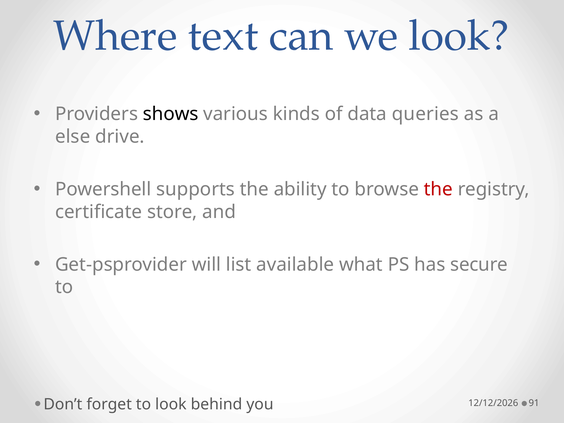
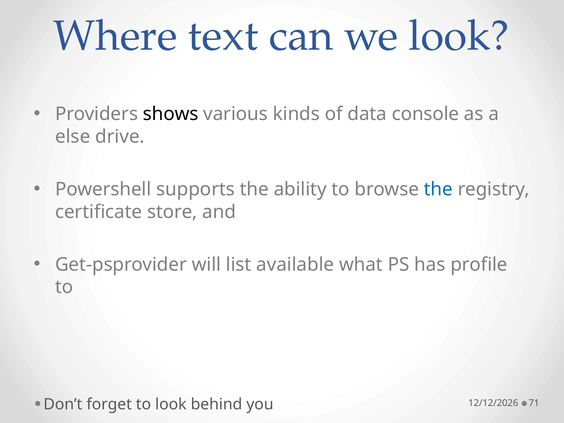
queries: queries -> console (425, 114)
the colour: red -> blue (438, 189)
secure: secure -> profile (479, 264)
91: 91 -> 71 (534, 403)
